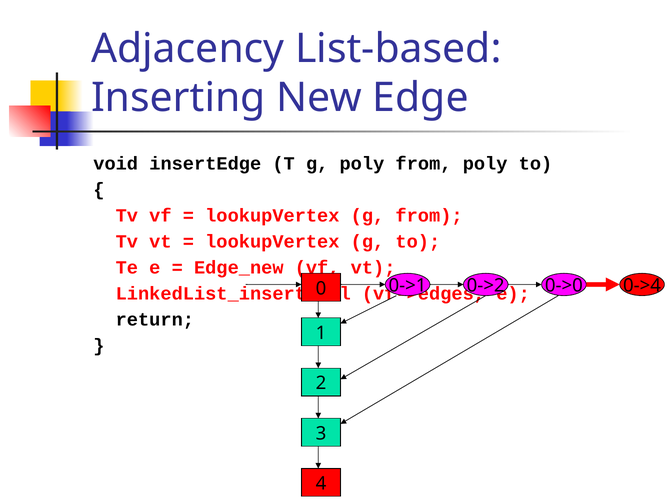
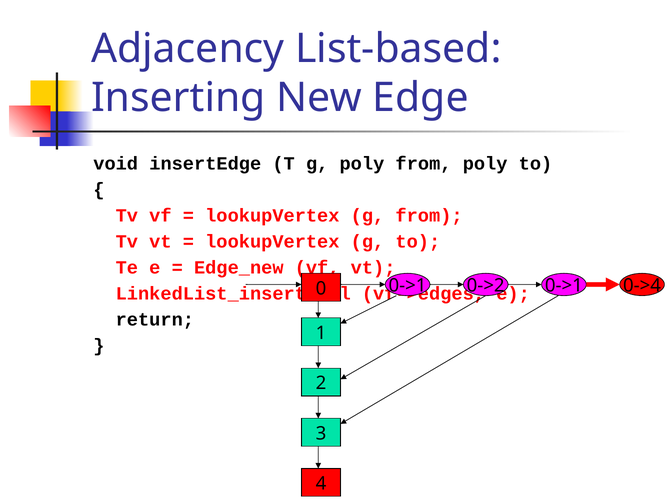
0->2 0->0: 0->0 -> 0->1 (564, 286)
